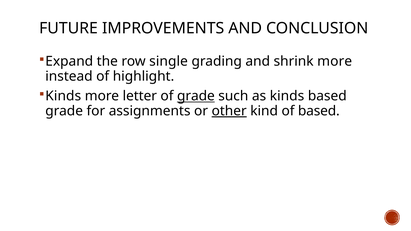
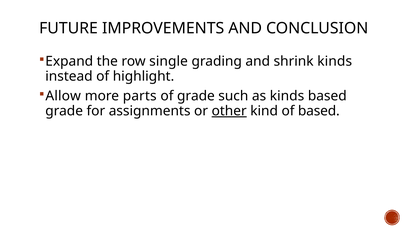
shrink more: more -> kinds (335, 61)
Kinds: Kinds -> Allow (63, 96)
letter: letter -> parts (140, 96)
grade underline: present -> none (196, 96)
